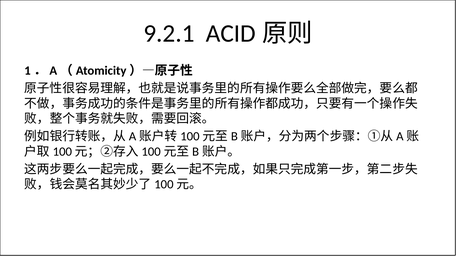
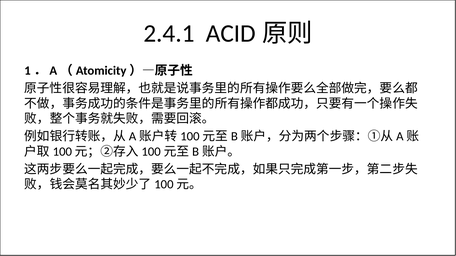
9.2.1: 9.2.1 -> 2.4.1 (169, 33)
